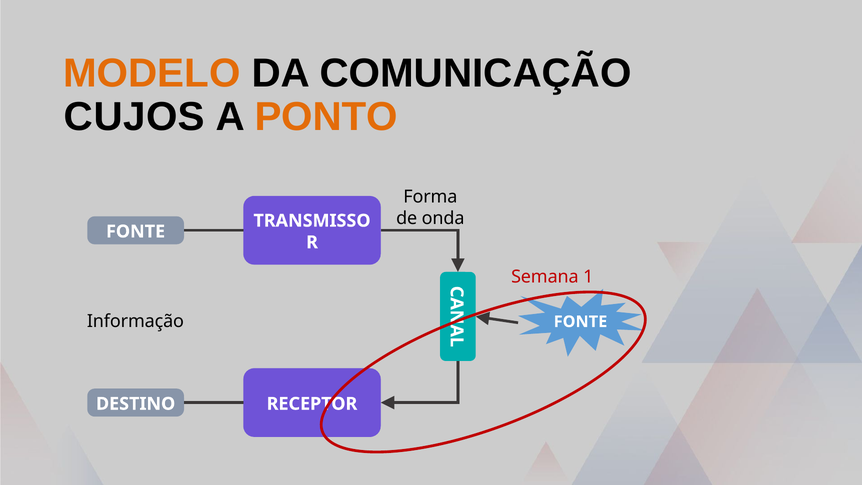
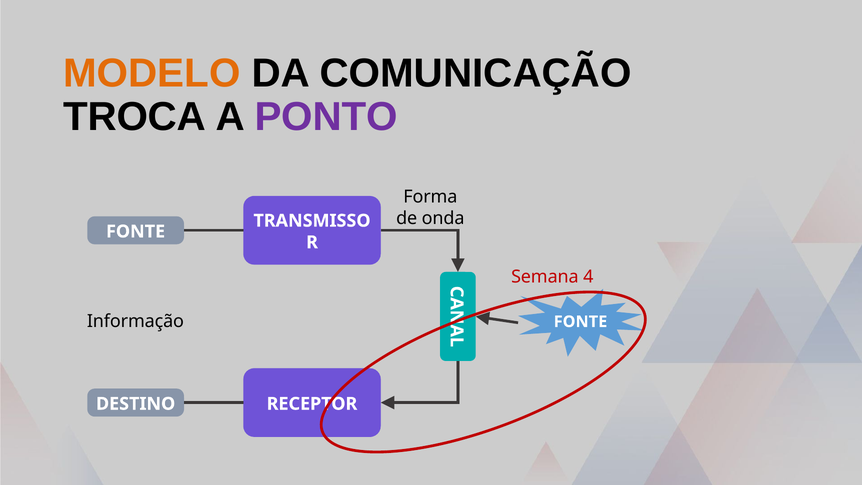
CUJOS: CUJOS -> TROCA (135, 117)
PONTO colour: orange -> purple (326, 117)
1: 1 -> 4 (588, 277)
